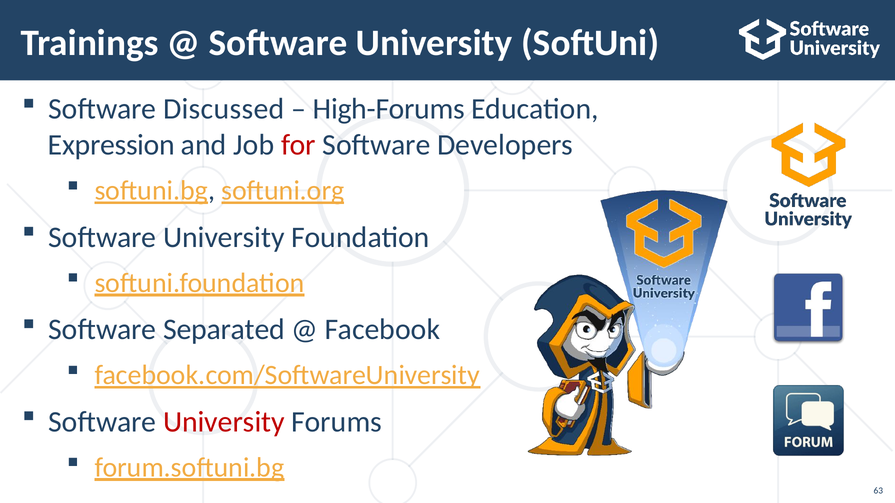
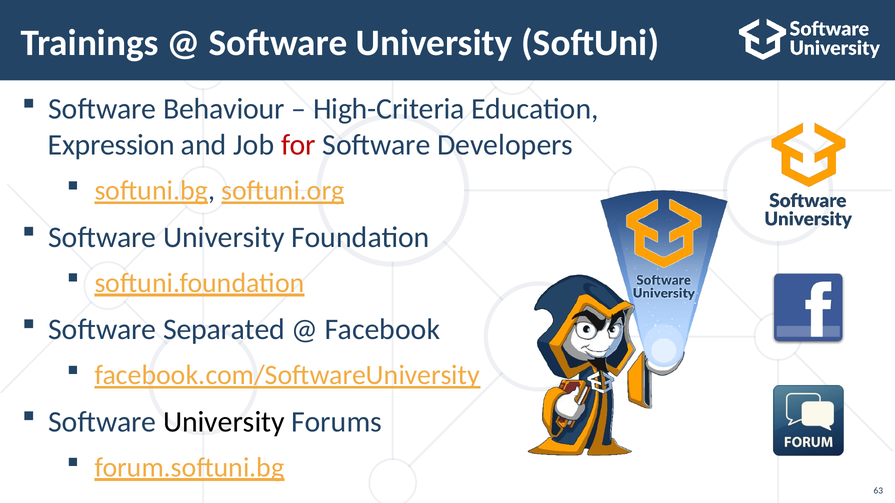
Discussed: Discussed -> Behaviour (224, 109)
High-Forums: High-Forums -> High-Criteria (389, 109)
University colour: red -> black (224, 422)
